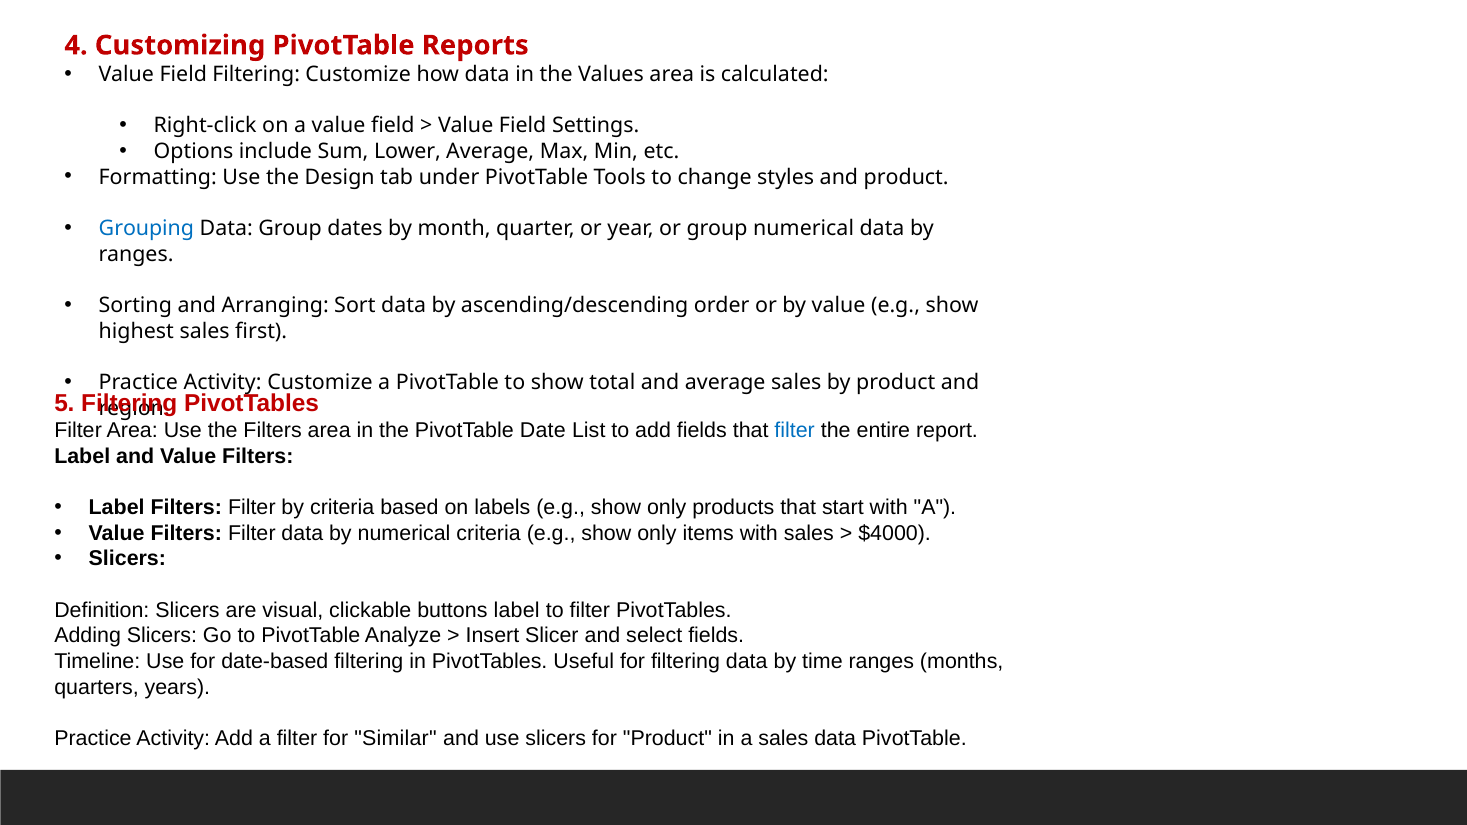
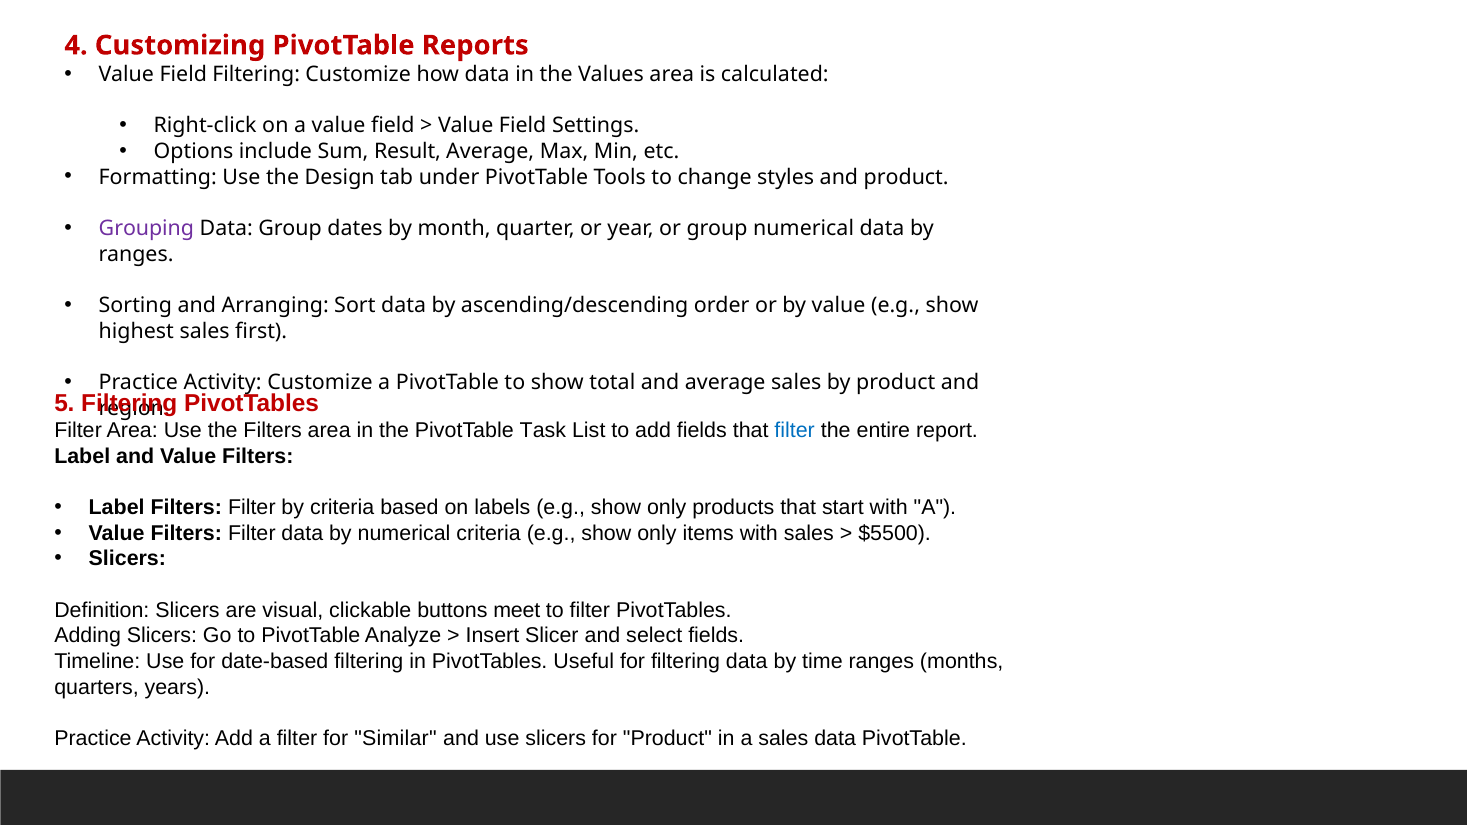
Lower: Lower -> Result (407, 151)
Grouping colour: blue -> purple (146, 228)
Date: Date -> Task (543, 430)
$4000: $4000 -> $5500 (895, 533)
buttons label: label -> meet (517, 610)
